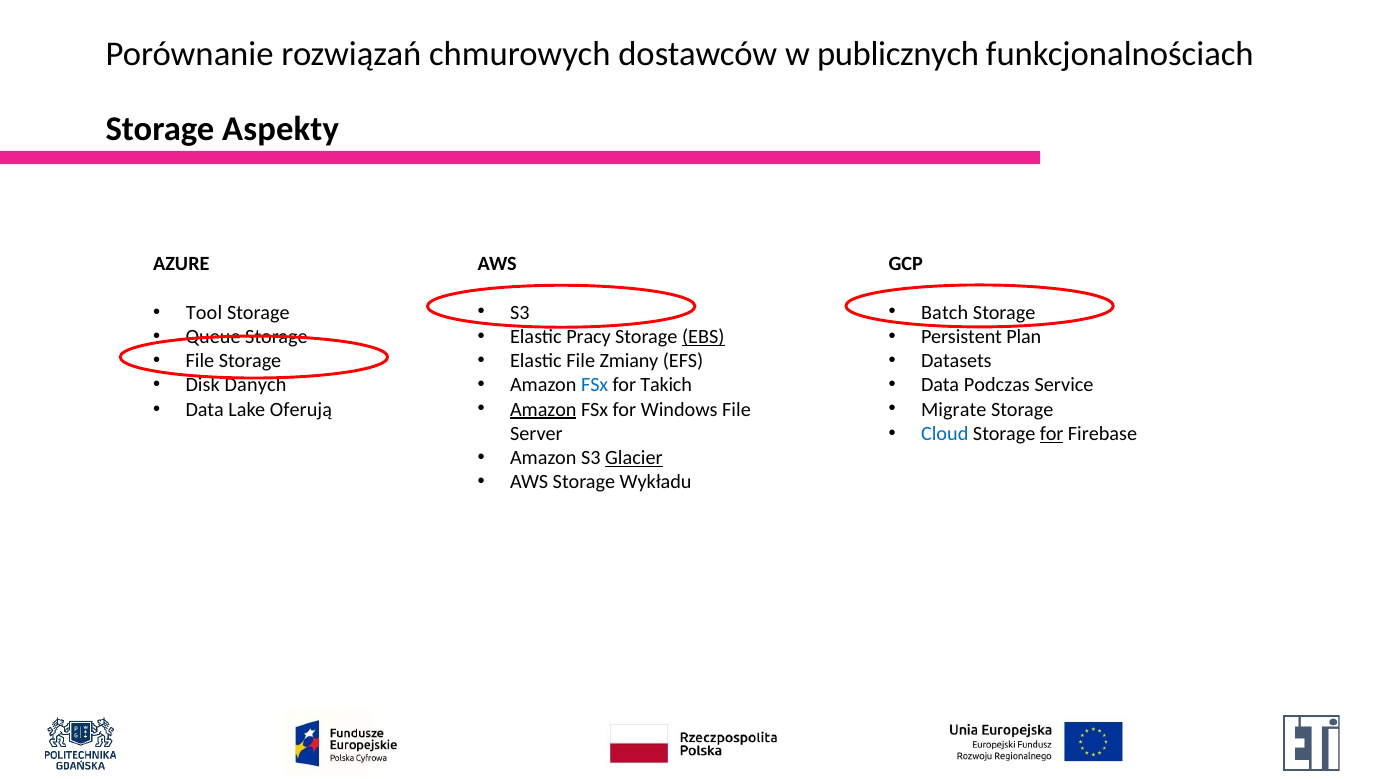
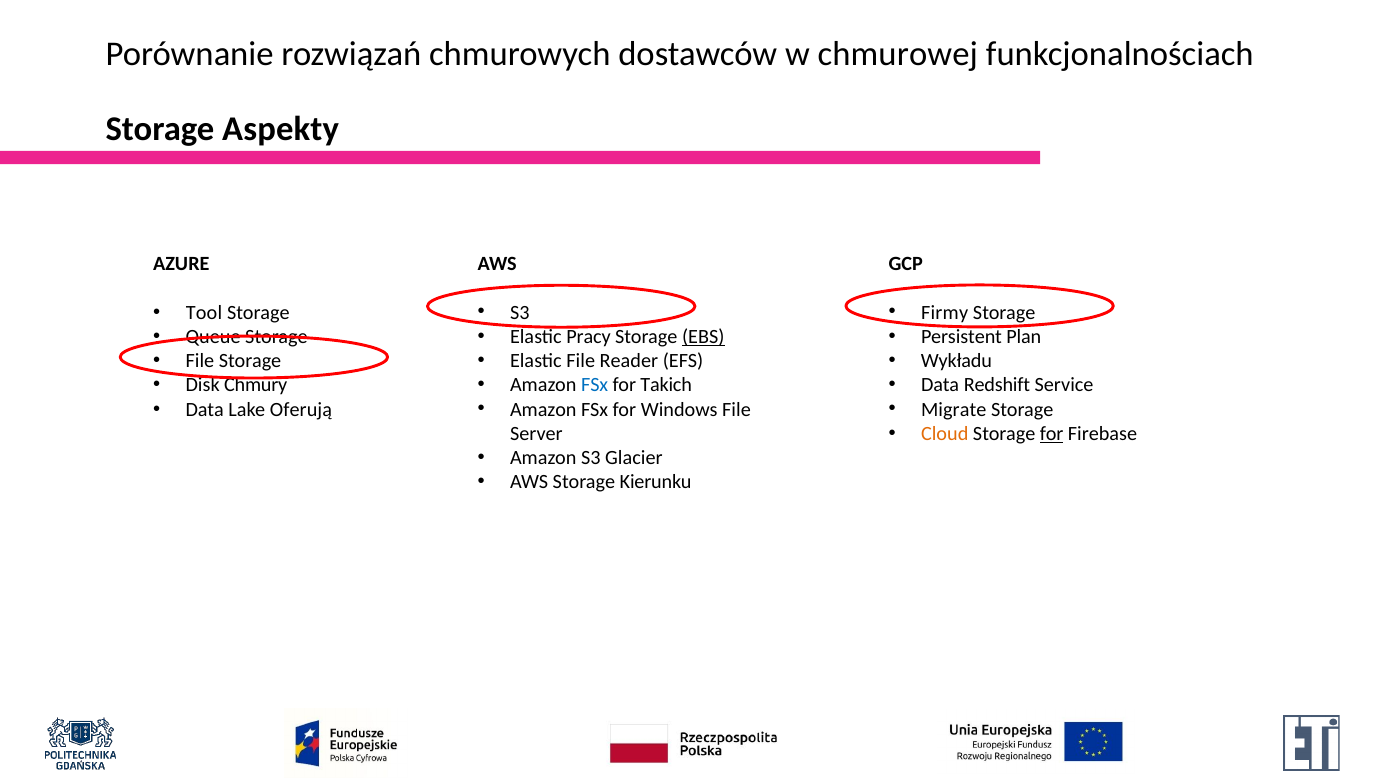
publicznych: publicznych -> chmurowej (898, 54)
Batch: Batch -> Firmy (945, 313)
Zmiany: Zmiany -> Reader (629, 361)
Datasets: Datasets -> Wykładu (956, 361)
Danych: Danych -> Chmury (256, 385)
Podczas: Podczas -> Redshift (997, 385)
Amazon underline: present -> none (543, 410)
Cloud colour: blue -> orange (945, 434)
Glacier underline: present -> none (634, 458)
Wykładu: Wykładu -> Kierunku (656, 483)
